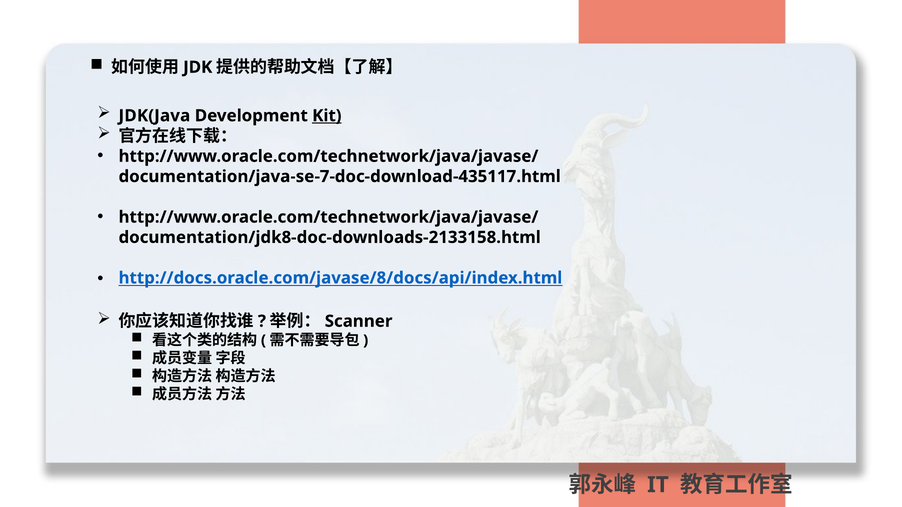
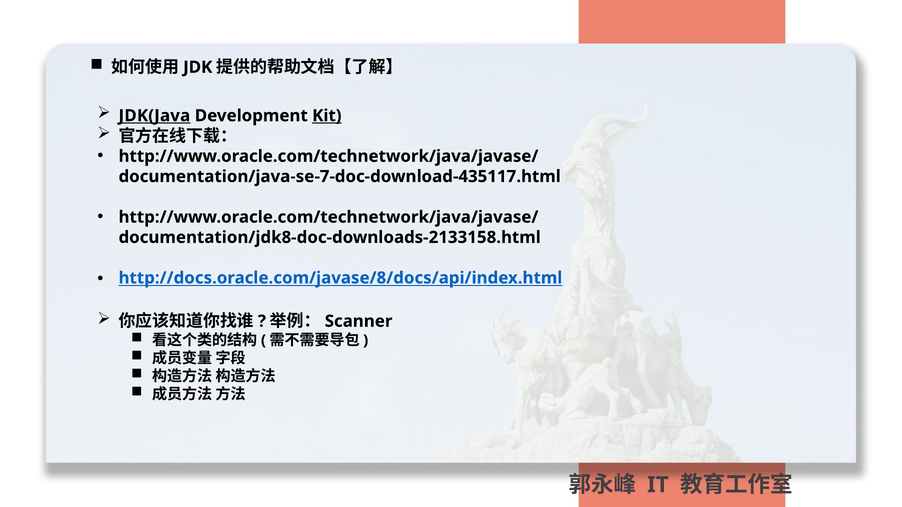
JDK(Java underline: none -> present (154, 116)
